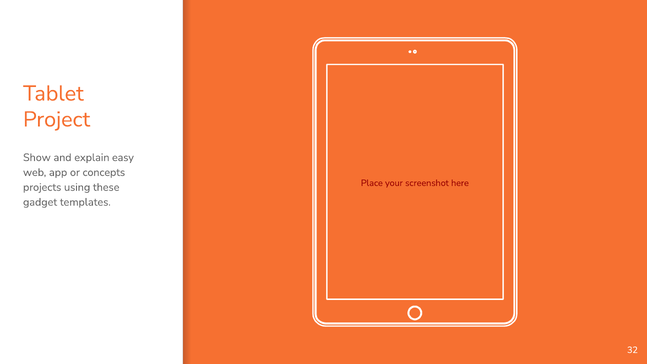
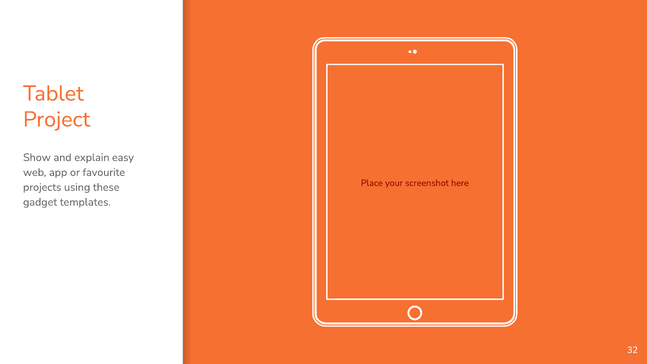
concepts: concepts -> favourite (104, 172)
